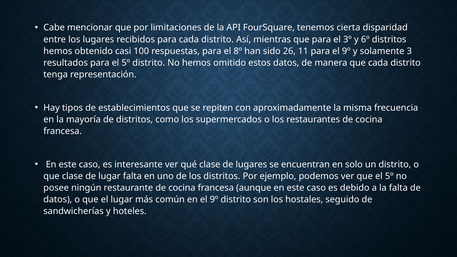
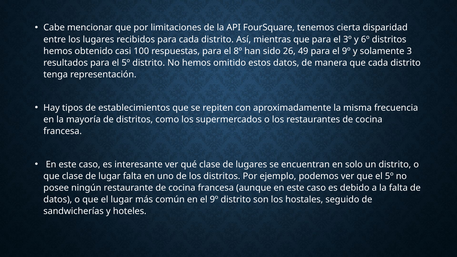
11: 11 -> 49 (303, 51)
